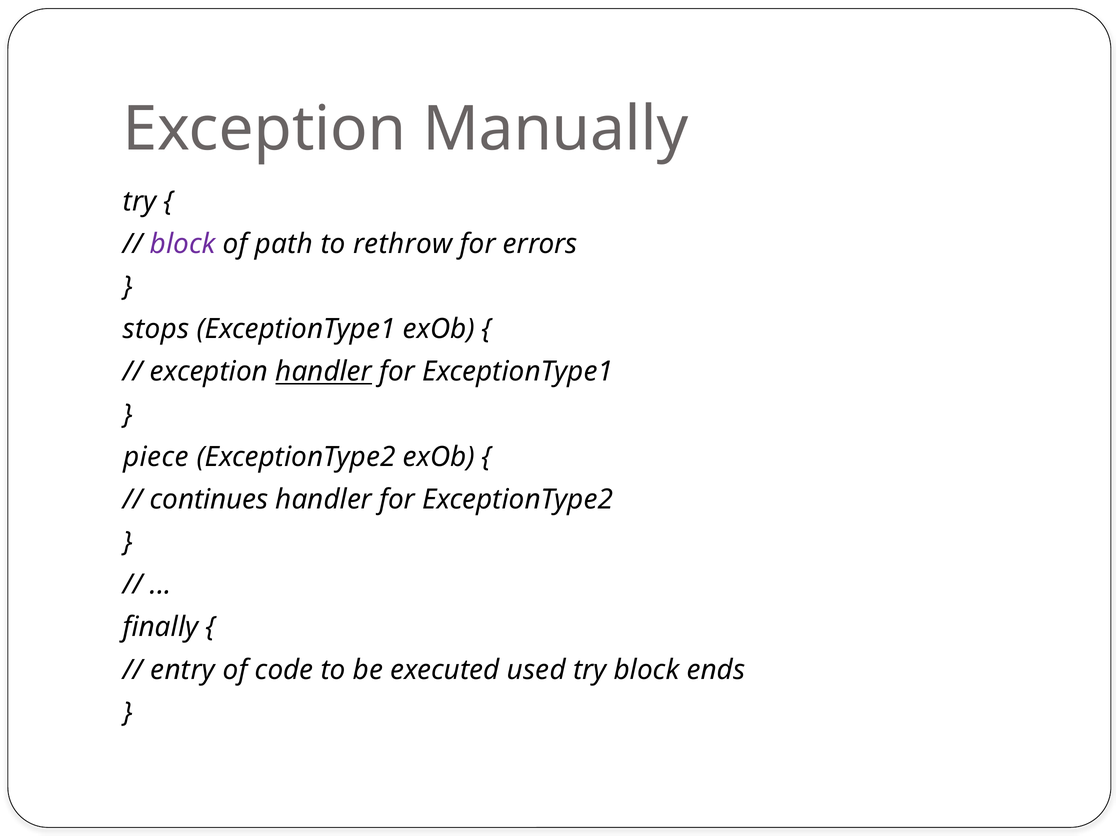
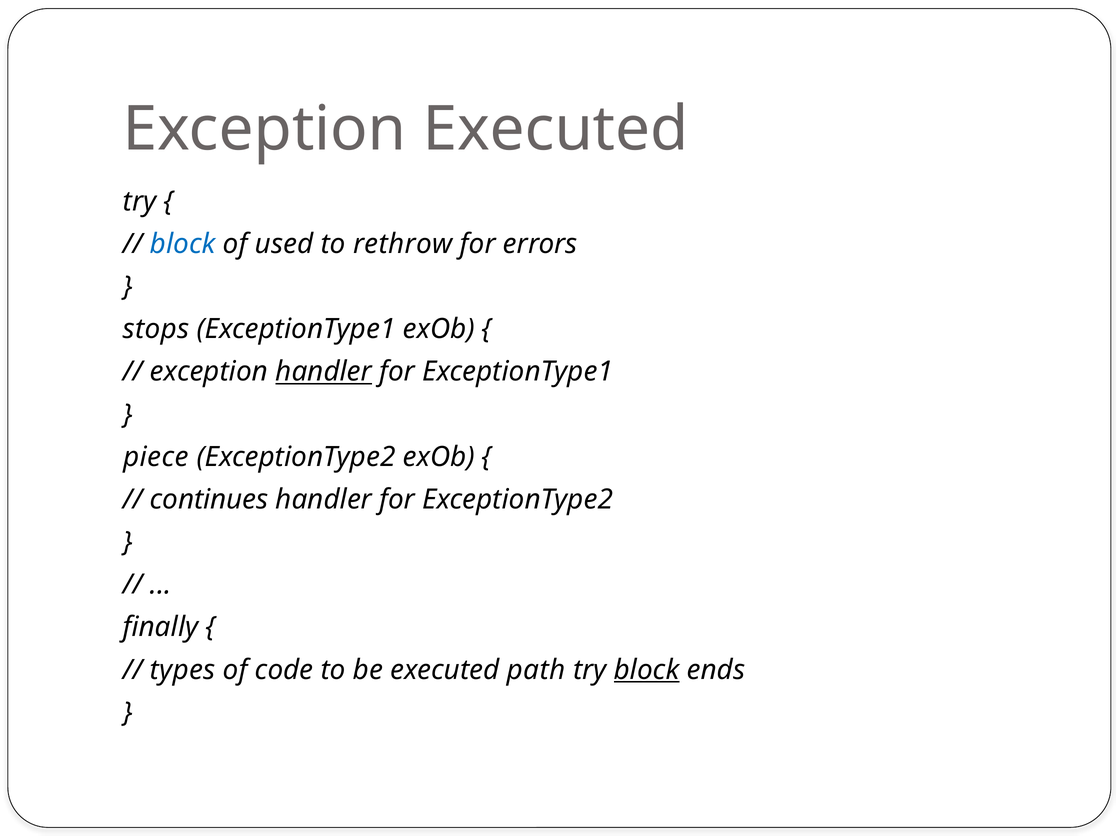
Exception Manually: Manually -> Executed (556, 129)
block colour: purple -> blue (183, 244)
path: path -> used (284, 244)
entry: entry -> types (183, 670)
used: used -> path (536, 670)
block underline: none -> present (647, 670)
